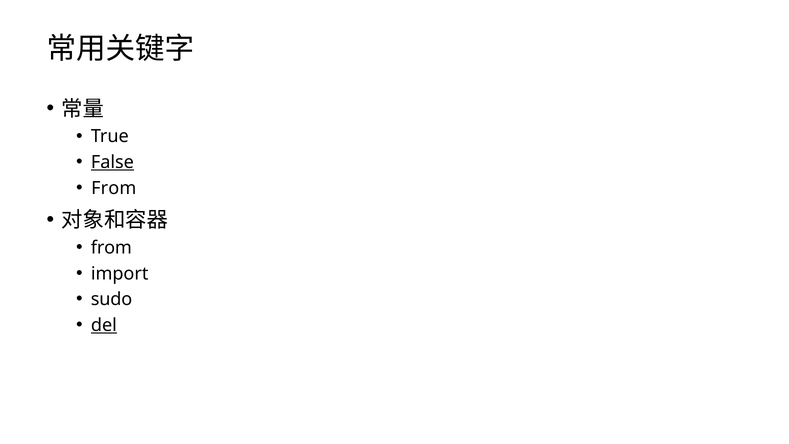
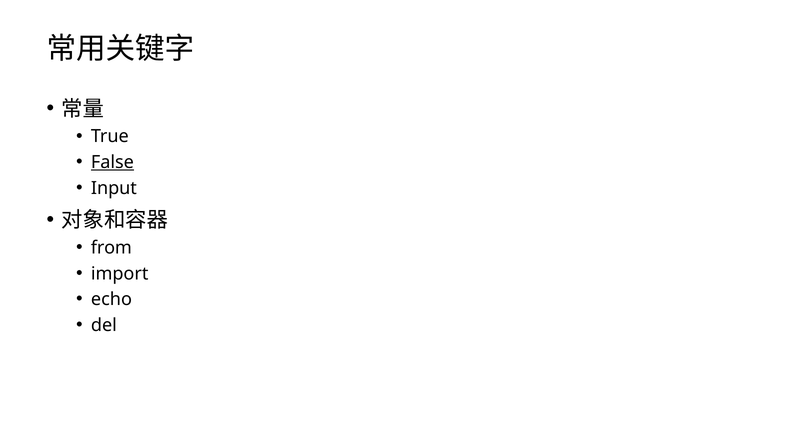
From: From -> Input (114, 188)
sudo: sudo -> echo (111, 299)
del underline: present -> none (104, 325)
